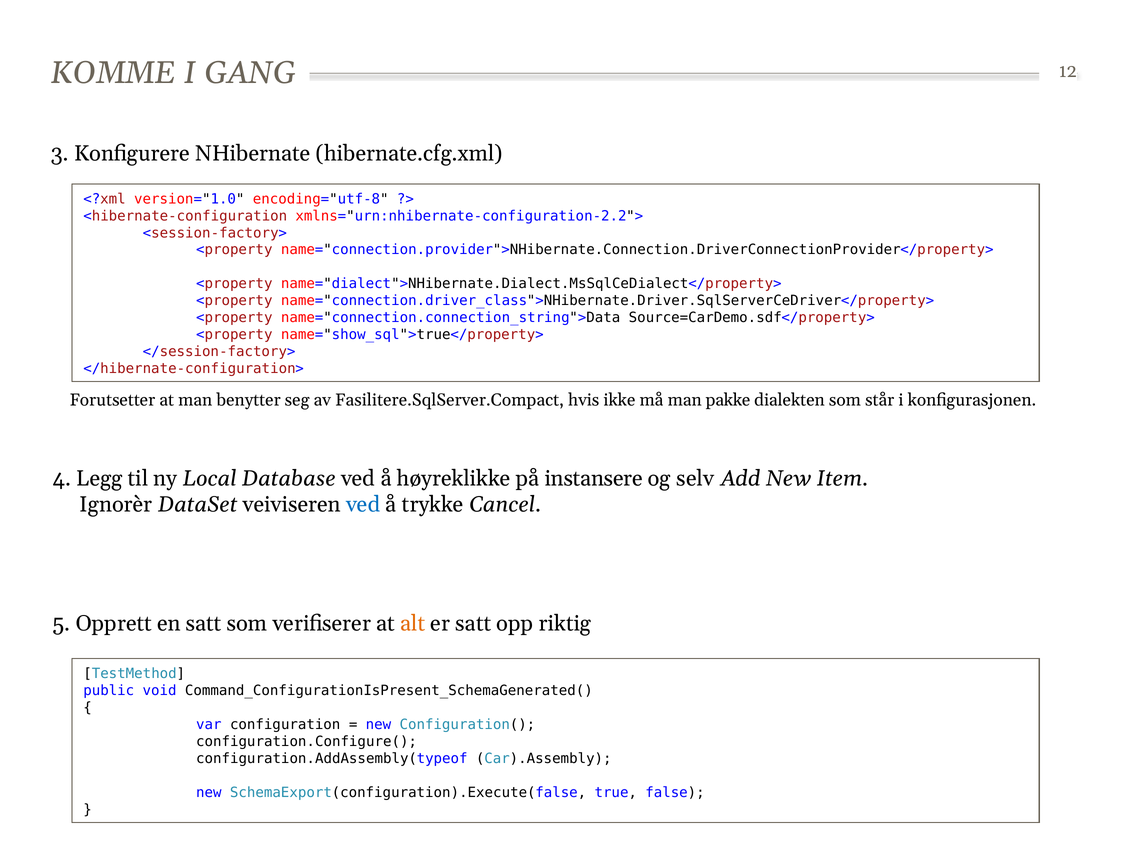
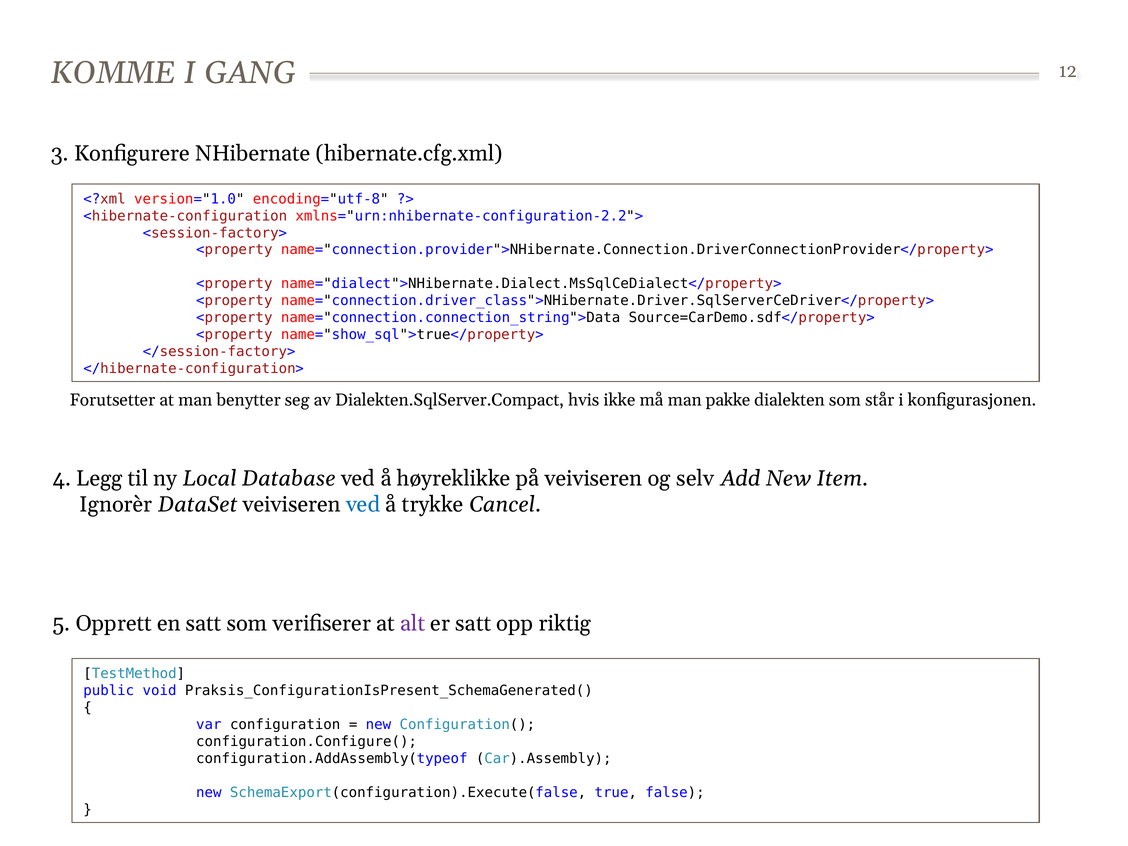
Fasilitere.SqlServer.Compact: Fasilitere.SqlServer.Compact -> Dialekten.SqlServer.Compact (450, 400)
på instansere: instansere -> veiviseren (594, 478)
alt colour: orange -> purple (413, 623)
Command_ConfigurationIsPresent_SchemaGenerated(: Command_ConfigurationIsPresent_SchemaGenerated( -> Praksis_ConfigurationIsPresent_SchemaGenerated( (389, 691)
